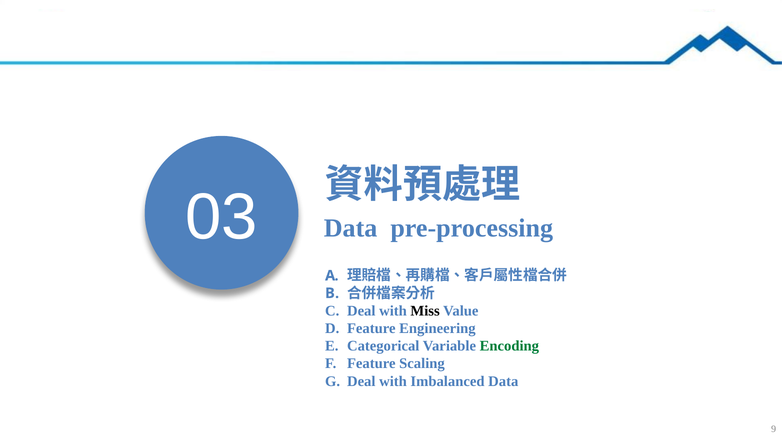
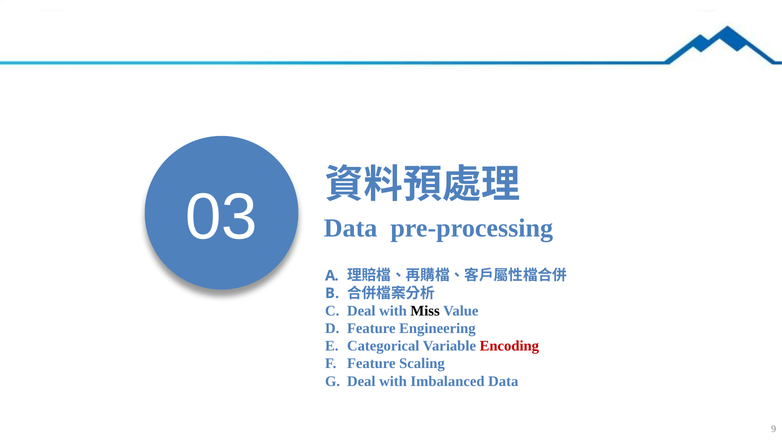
Encoding colour: green -> red (509, 346)
